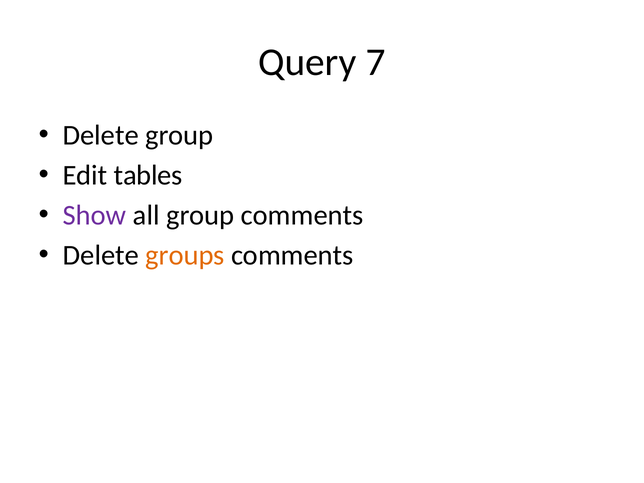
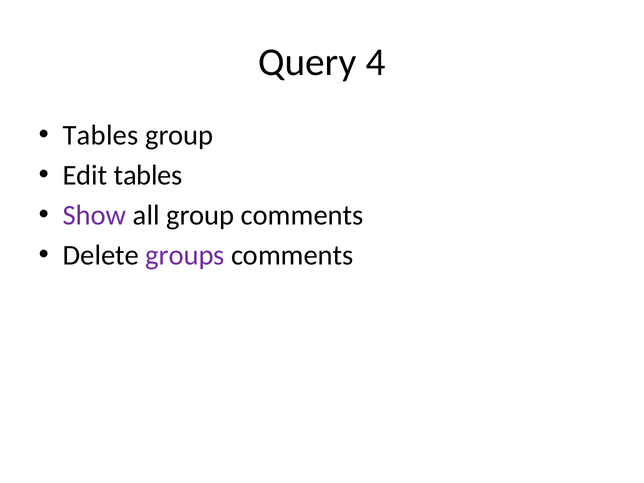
7: 7 -> 4 (375, 62)
Delete: Delete -> Tables (101, 135)
groups colour: orange -> purple (185, 255)
